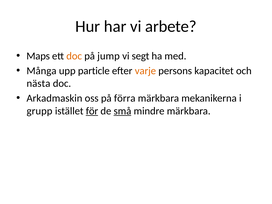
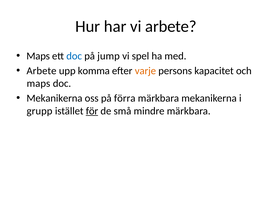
doc colour: orange -> blue (74, 56)
segt: segt -> spel (140, 56)
Många: Många -> Arbete (41, 71)
particle: particle -> komma (94, 71)
nästa: nästa -> maps (38, 83)
Arkadmaskin: Arkadmaskin -> Mekanikerna (54, 98)
små underline: present -> none (122, 111)
